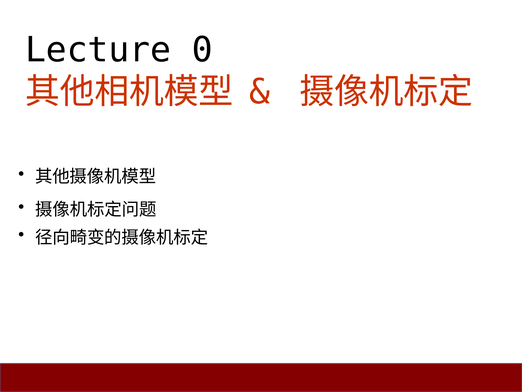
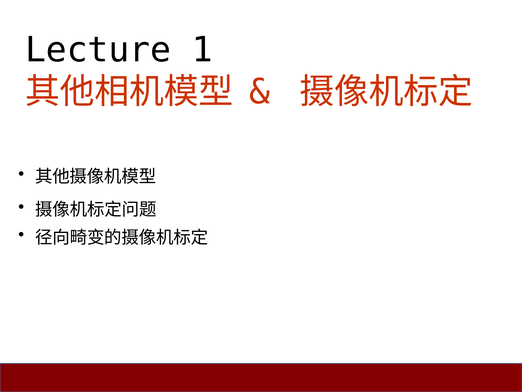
0: 0 -> 1 (202, 50)
